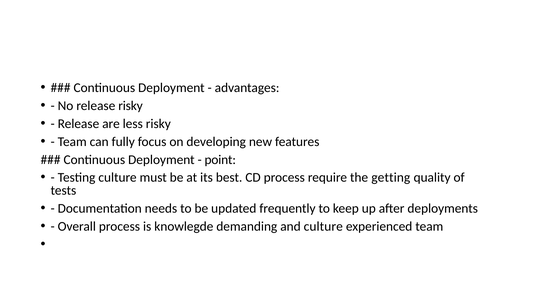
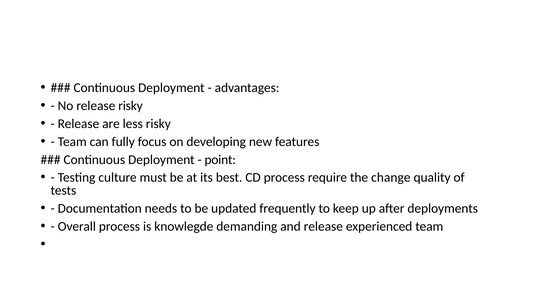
getting: getting -> change (391, 177)
and culture: culture -> release (323, 226)
